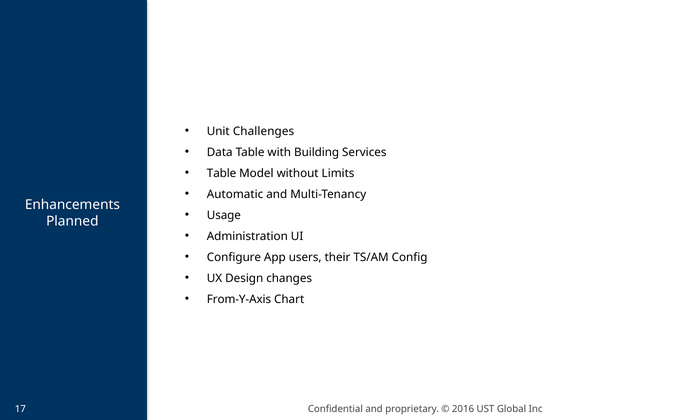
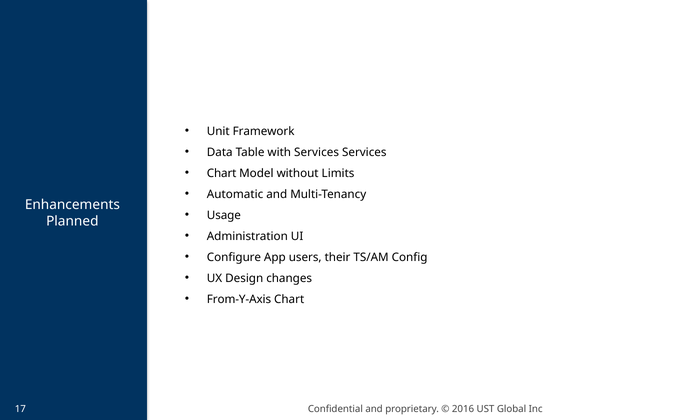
Challenges: Challenges -> Framework (264, 131)
with Building: Building -> Services (317, 152)
Table: Table -> Chart (222, 173)
